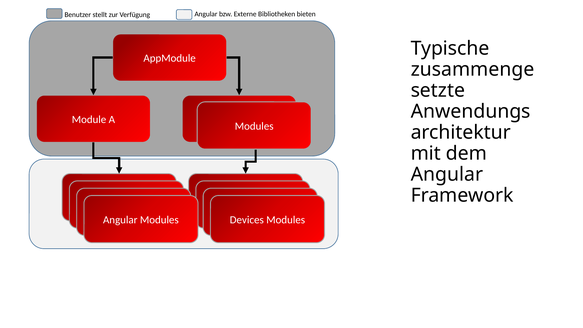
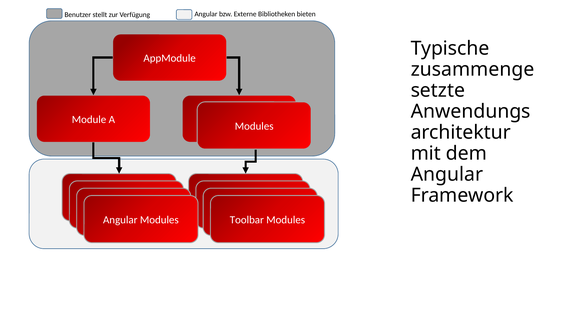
Devices: Devices -> Toolbar (247, 220)
